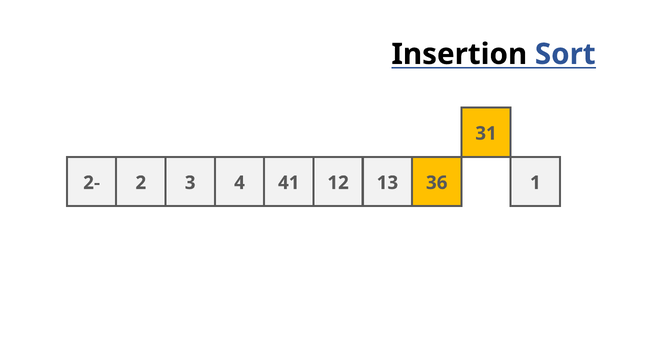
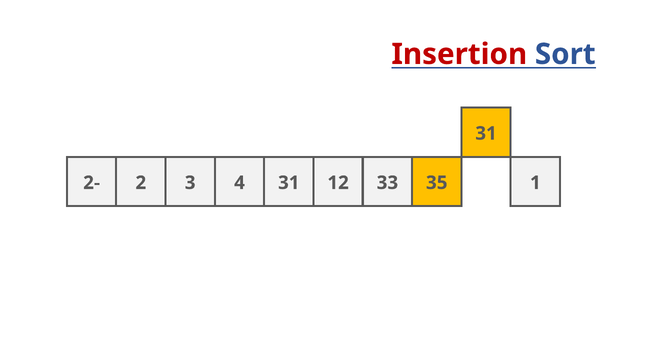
Insertion colour: black -> red (459, 54)
2 41: 41 -> 31 (289, 183)
13: 13 -> 33 (387, 183)
36: 36 -> 35 (437, 183)
